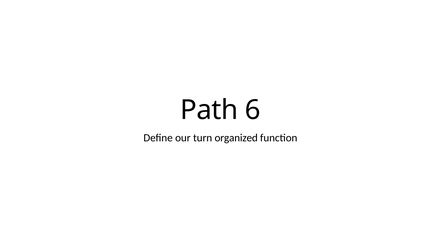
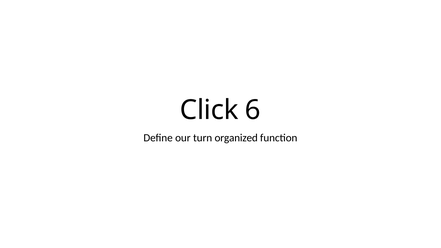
Path: Path -> Click (209, 110)
